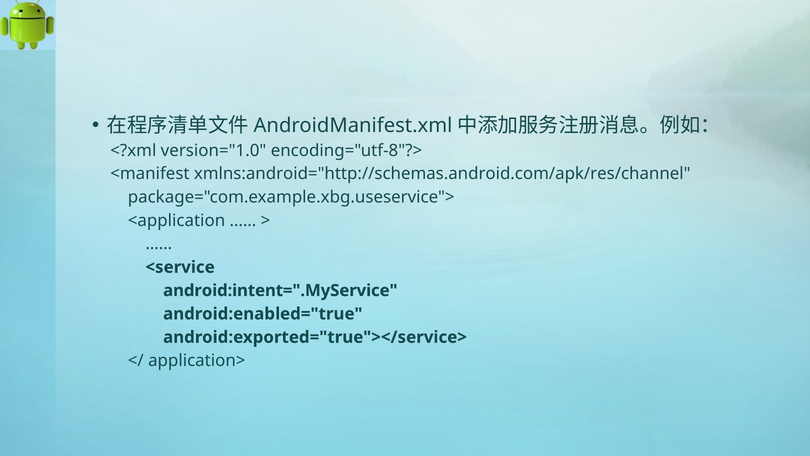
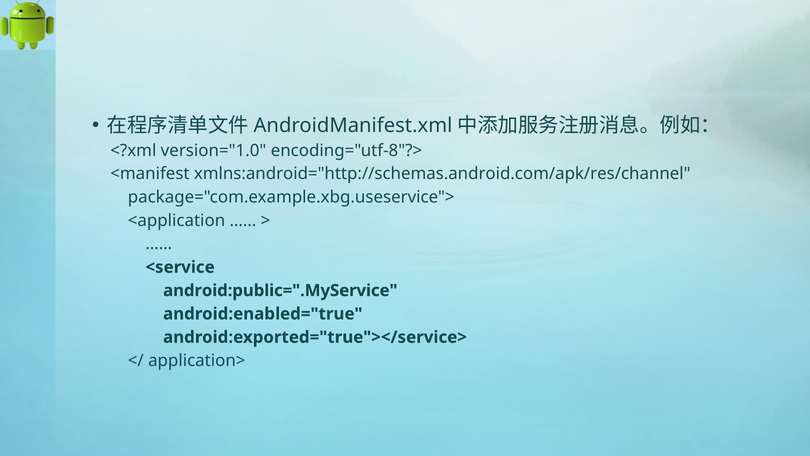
android:intent=".MyService: android:intent=".MyService -> android:public=".MyService (280, 290)
